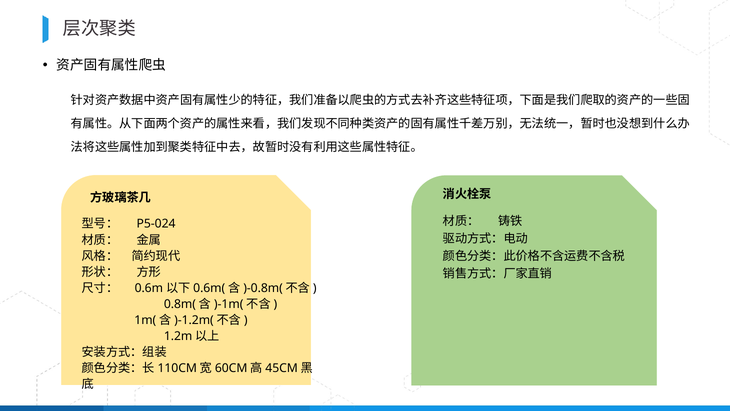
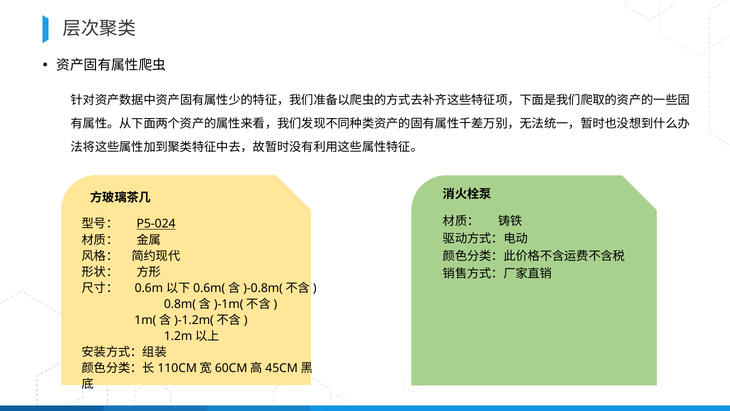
P5-024 underline: none -> present (156, 224)
